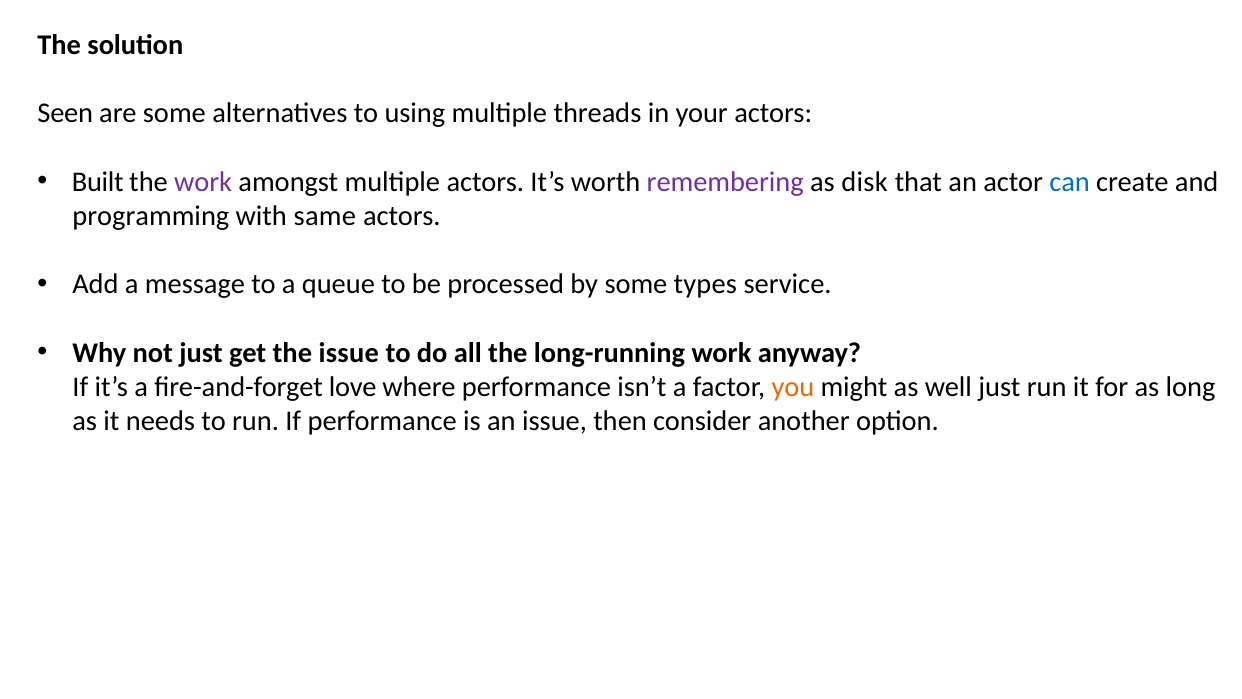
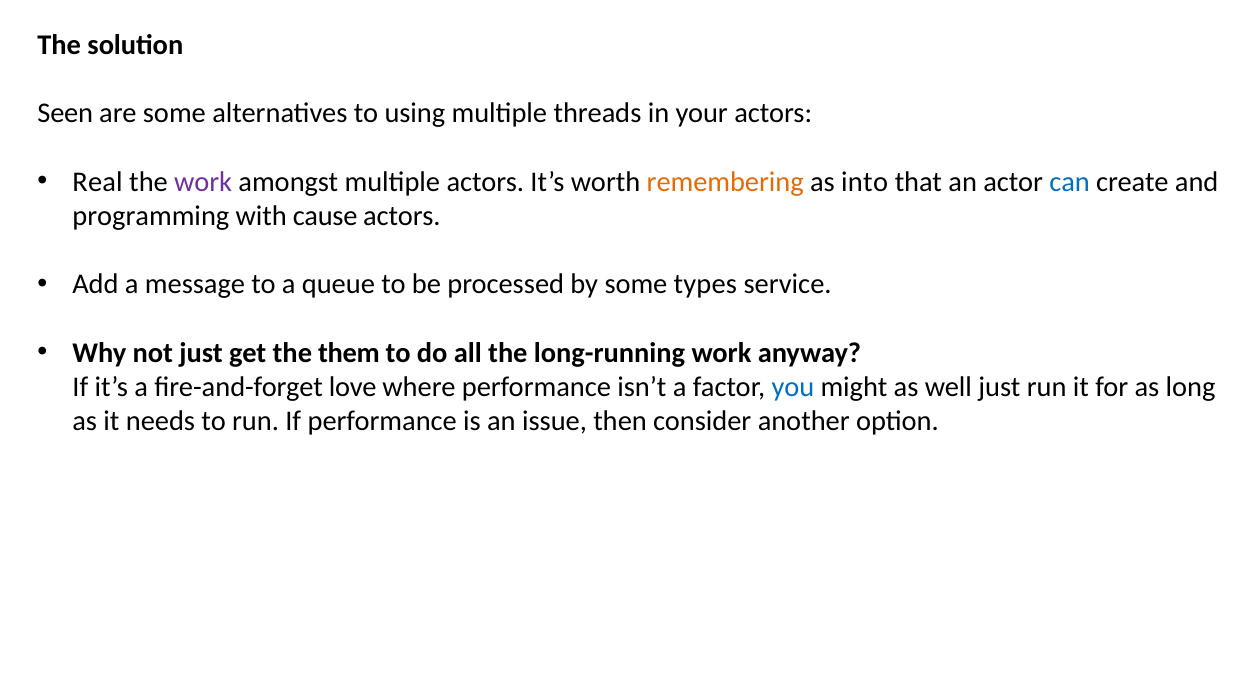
Built: Built -> Real (98, 182)
remembering colour: purple -> orange (725, 182)
disk: disk -> into (865, 182)
same: same -> cause (325, 216)
the issue: issue -> them (349, 353)
you colour: orange -> blue (793, 387)
